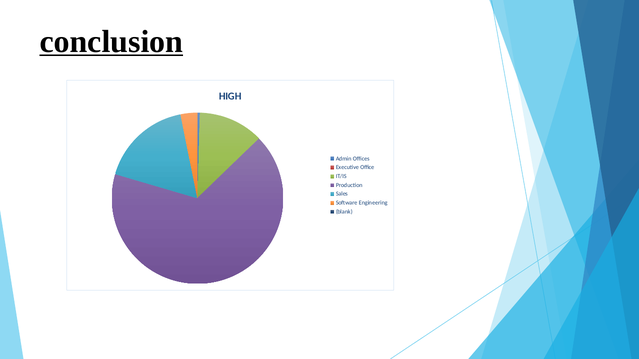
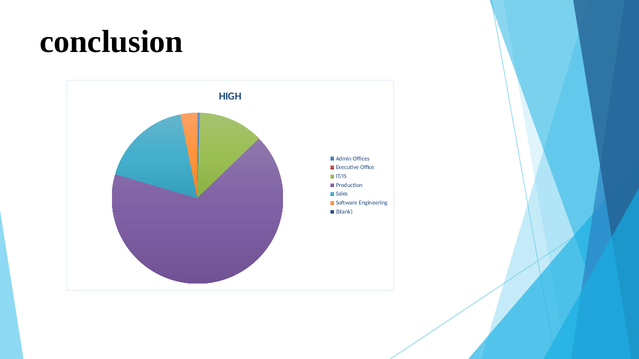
conclusion underline: present -> none (111, 42)
